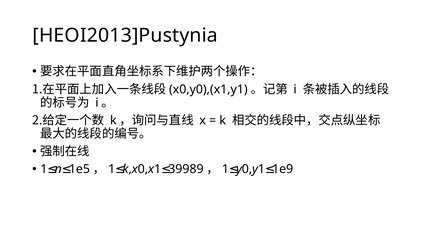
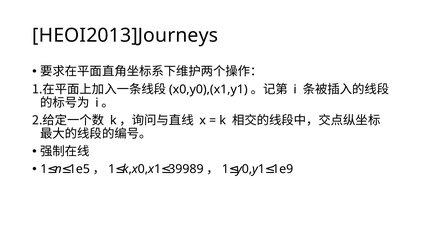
HEOI2013]Pustynia: HEOI2013]Pustynia -> HEOI2013]Journeys (125, 36)
